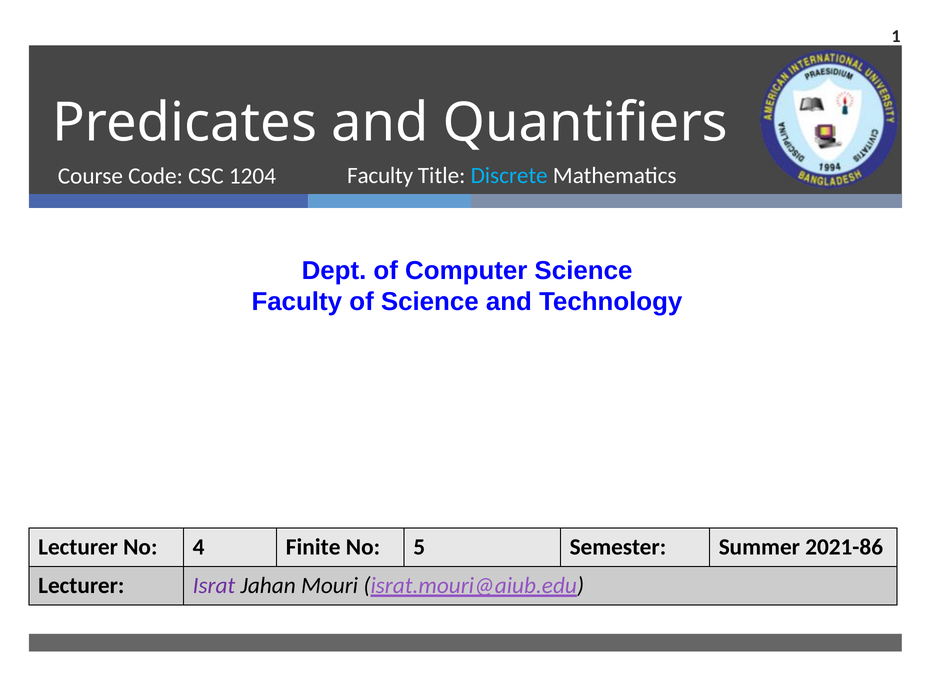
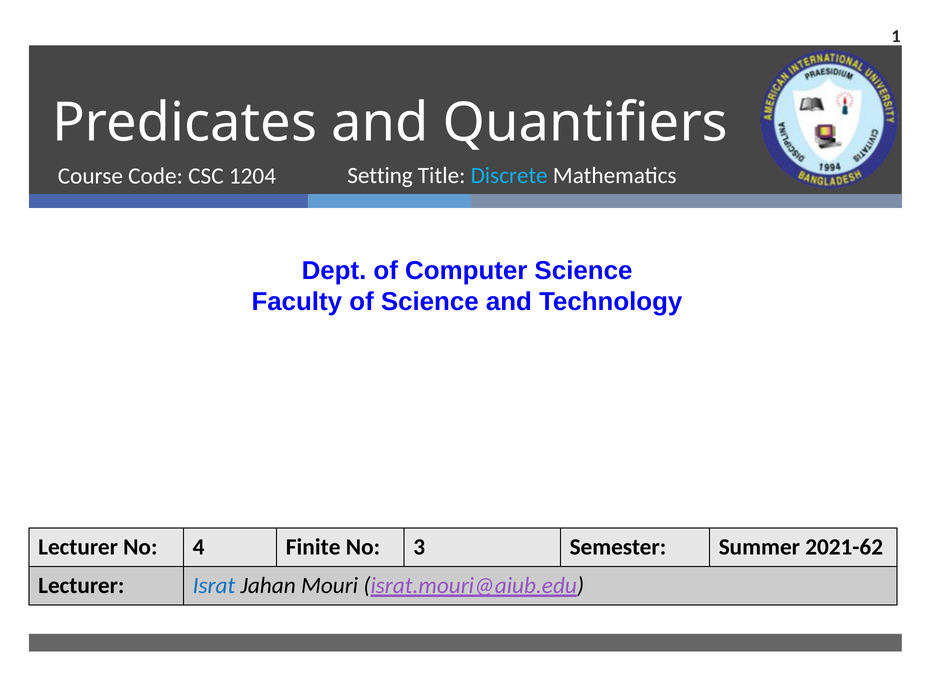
Faculty: Faculty -> Setting (380, 176)
5: 5 -> 3 (419, 547)
2021-86: 2021-86 -> 2021-62 (844, 547)
Israt colour: purple -> blue (214, 586)
